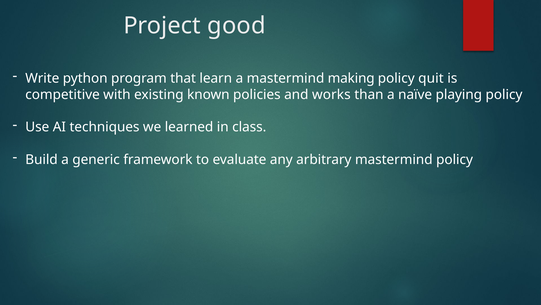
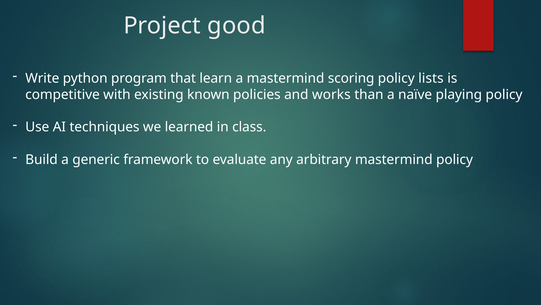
making: making -> scoring (351, 78)
quit: quit -> lists (431, 78)
